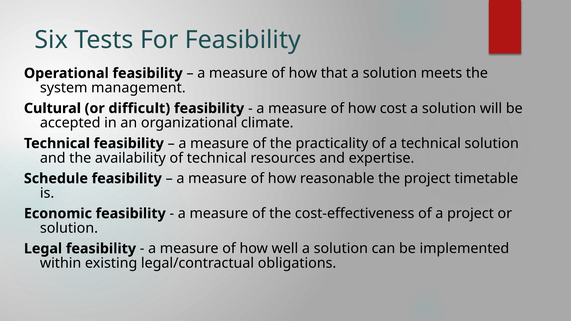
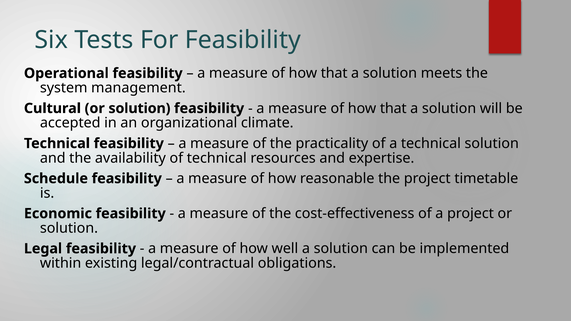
Cultural or difficult: difficult -> solution (139, 108)
cost: cost -> that (393, 108)
